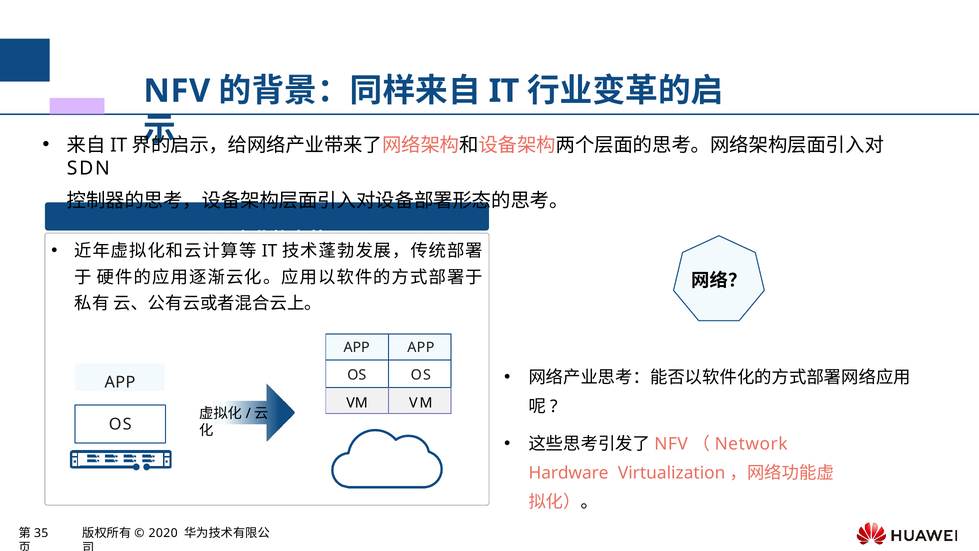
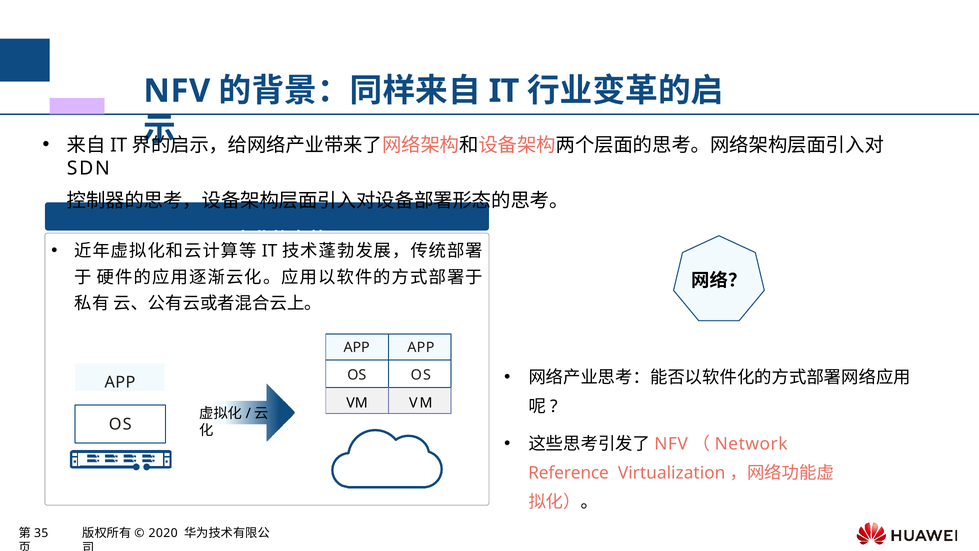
Hardware: Hardware -> Reference (569, 473)
